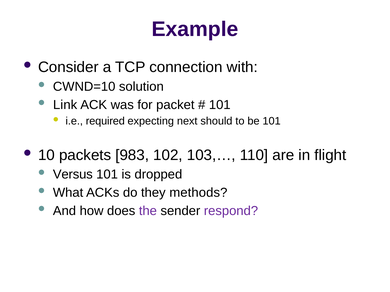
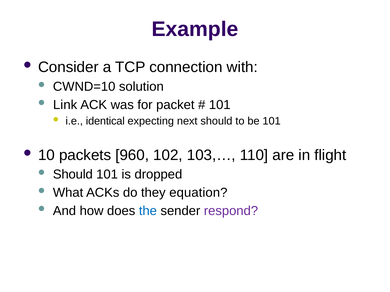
required: required -> identical (105, 121)
983: 983 -> 960 (132, 155)
Versus: Versus -> Should (73, 175)
methods: methods -> equation (198, 193)
the colour: purple -> blue (148, 211)
